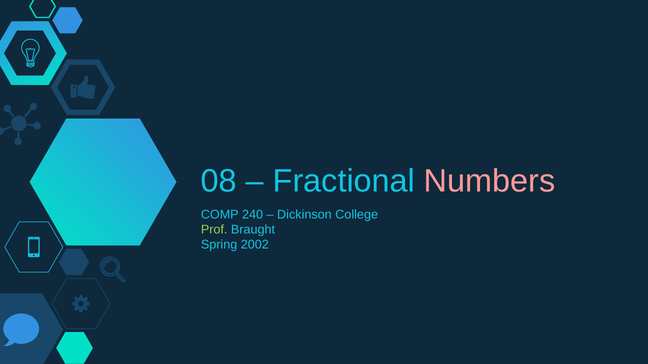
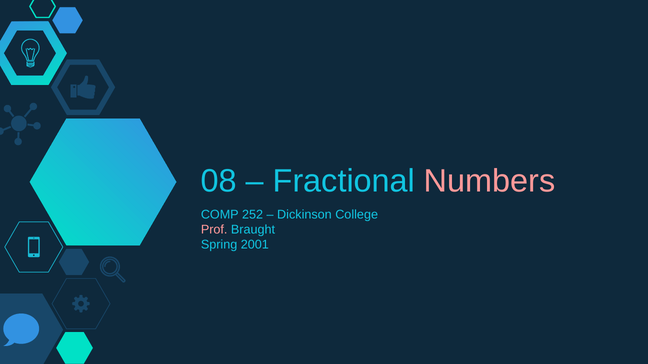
240: 240 -> 252 (253, 215)
Prof colour: light green -> pink (214, 230)
2002: 2002 -> 2001 (255, 245)
